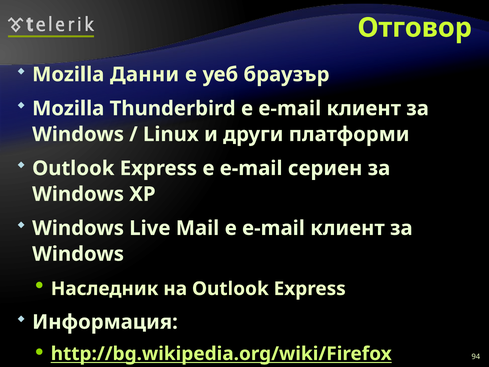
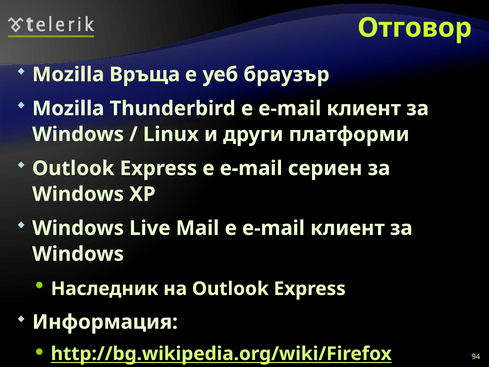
Данни: Данни -> Връща (145, 74)
